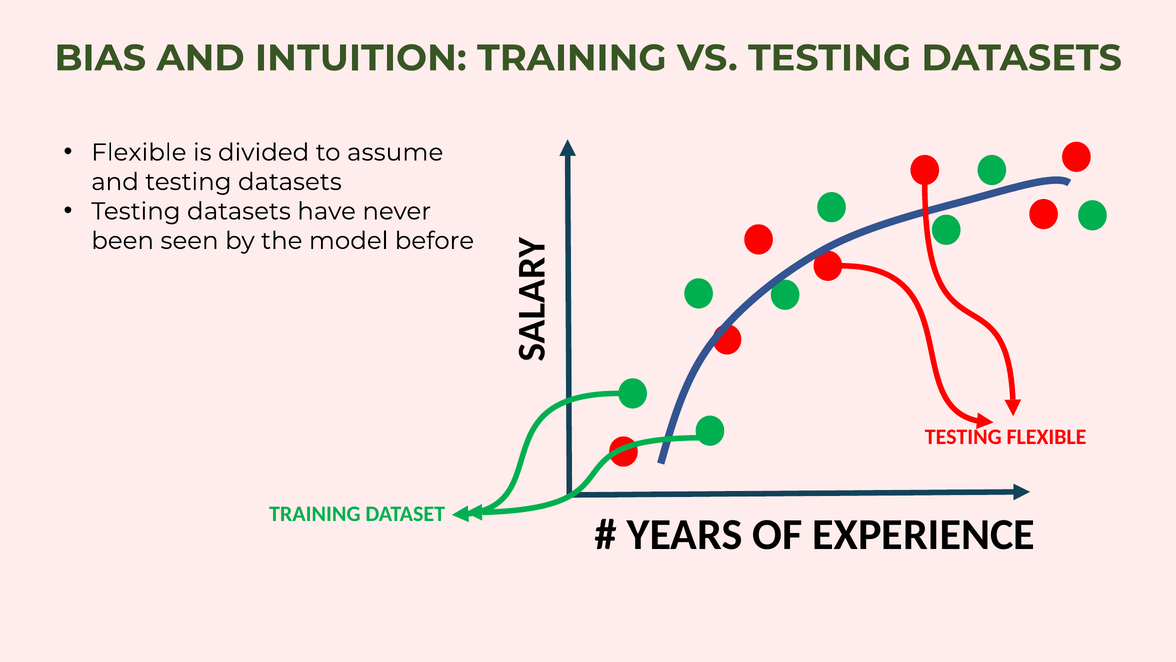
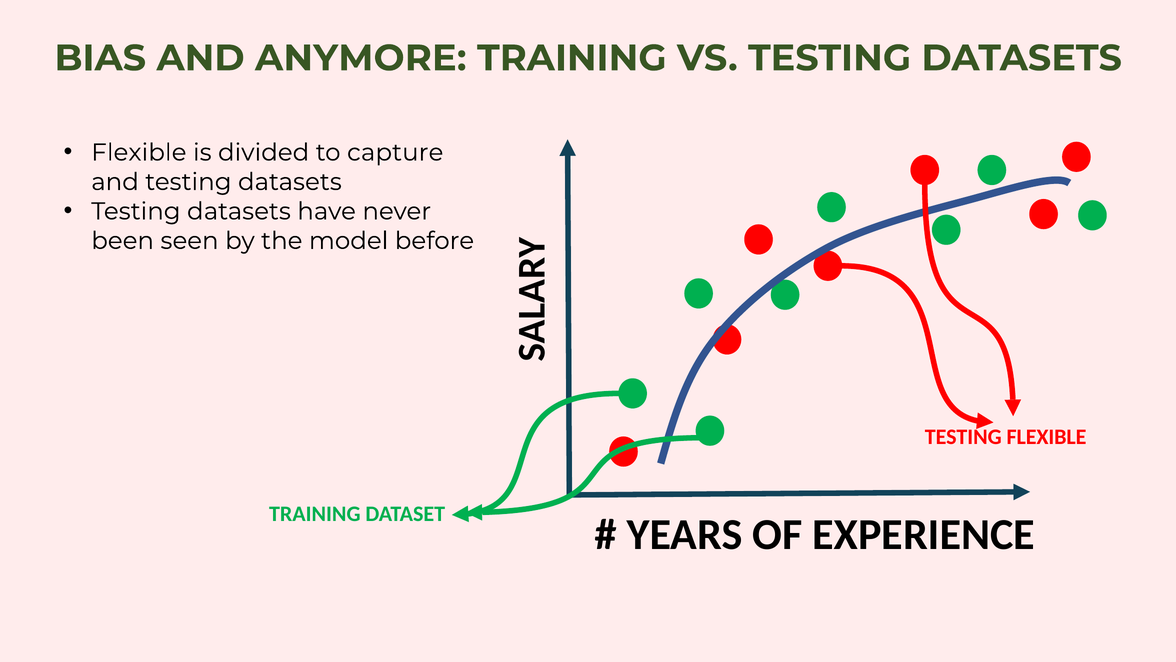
INTUITION: INTUITION -> ANYMORE (361, 58)
assume: assume -> capture (395, 152)
